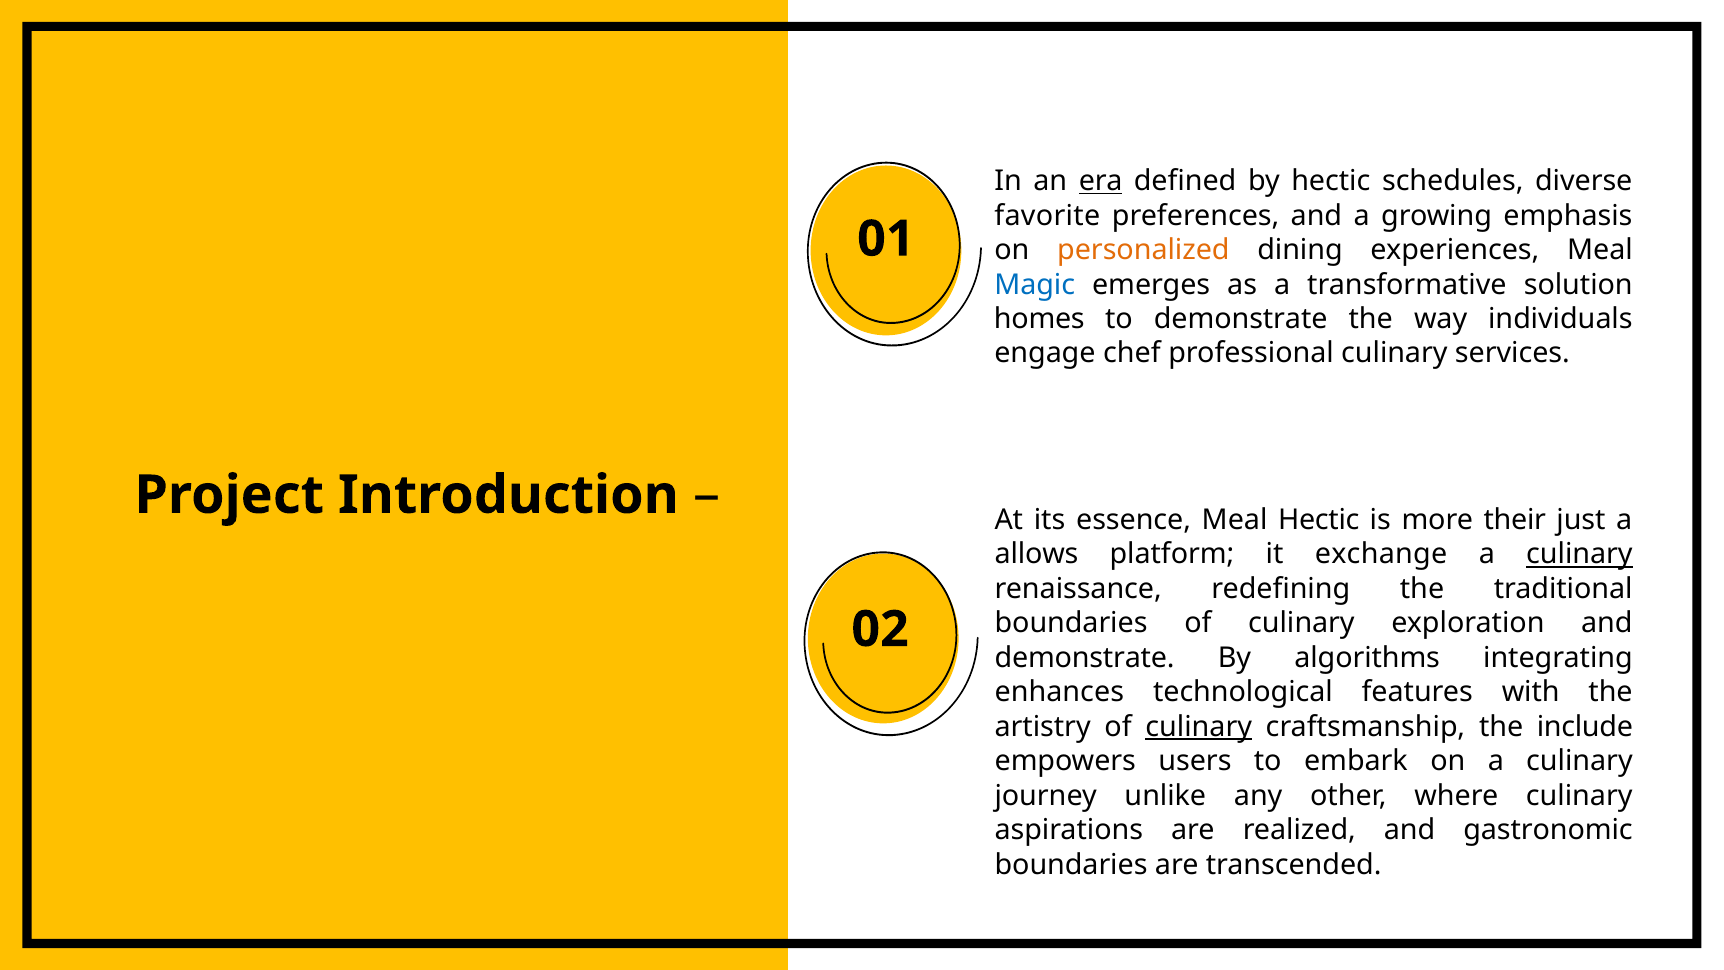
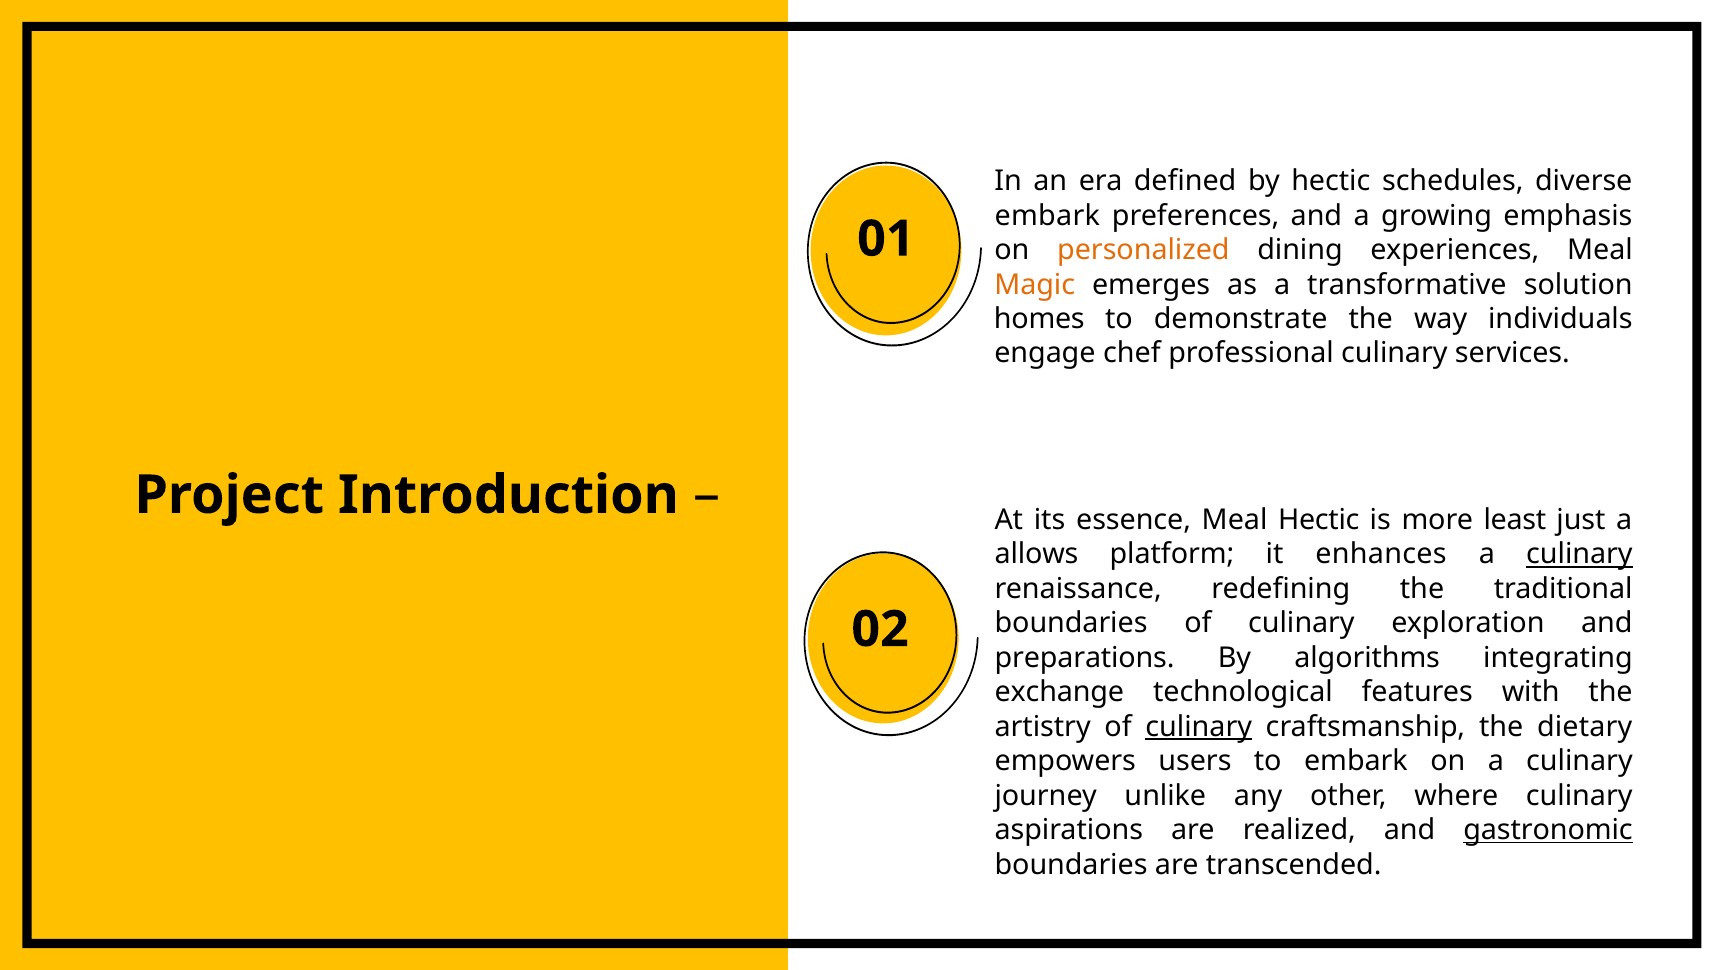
era underline: present -> none (1101, 181)
favorite: favorite -> embark (1047, 216)
Magic colour: blue -> orange (1035, 285)
their: their -> least (1515, 520)
exchange: exchange -> enhances (1381, 554)
demonstrate: demonstrate -> preparations (1085, 658)
enhances: enhances -> exchange (1059, 692)
include: include -> dietary (1585, 727)
gastronomic underline: none -> present (1548, 830)
